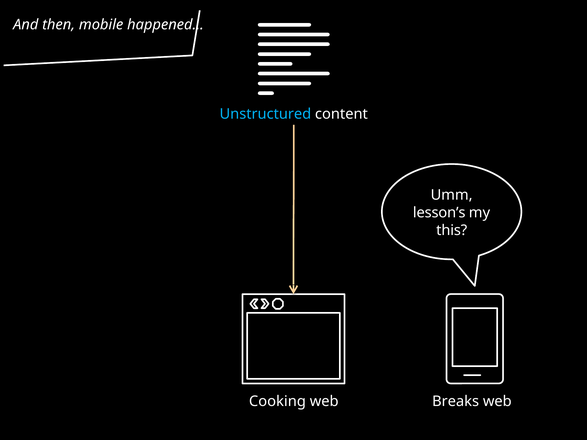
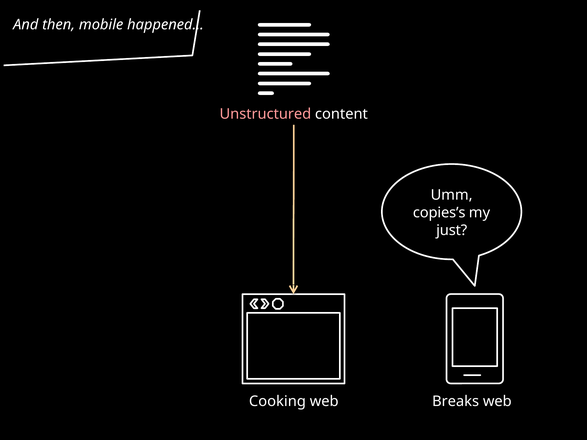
Unstructured colour: light blue -> pink (265, 114)
lesson’s: lesson’s -> copies’s (439, 213)
this: this -> just (452, 230)
